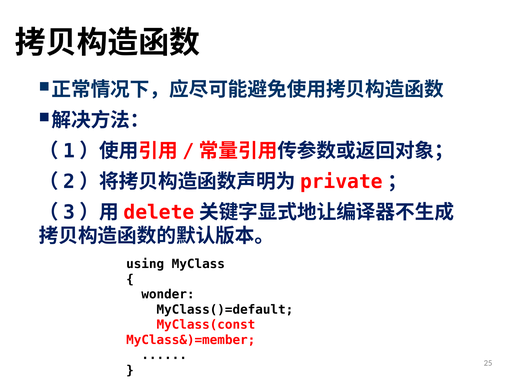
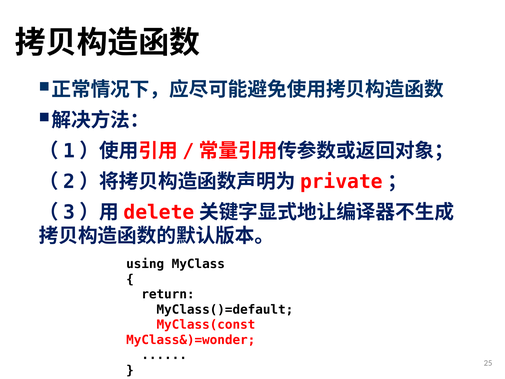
wonder: wonder -> return (168, 294)
MyClass&)=member: MyClass&)=member -> MyClass&)=wonder (191, 340)
